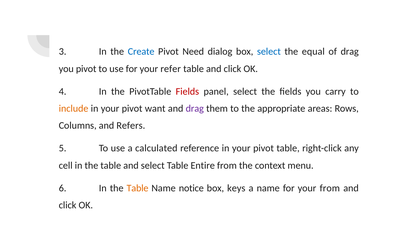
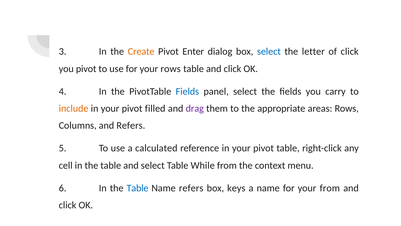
Create colour: blue -> orange (141, 51)
Need: Need -> Enter (193, 51)
equal: equal -> letter (313, 51)
of drag: drag -> click (350, 51)
your refer: refer -> rows (171, 69)
Fields colour: red -> blue (187, 91)
want: want -> filled (155, 108)
Entire: Entire -> While (203, 165)
Table colour: orange -> blue (138, 188)
Name notice: notice -> refers (191, 188)
